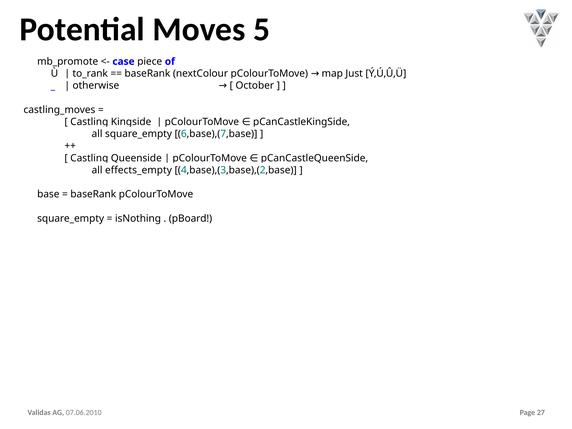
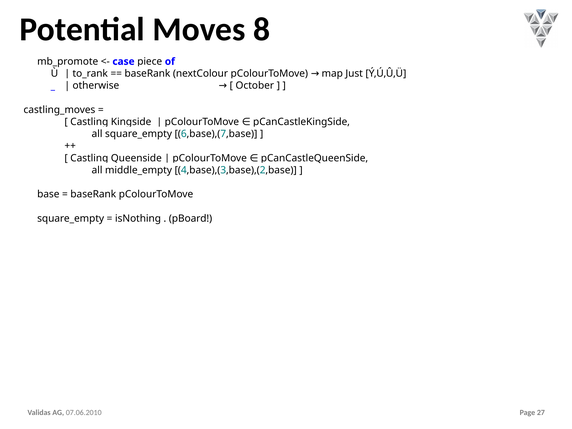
5: 5 -> 8 (261, 29)
effects_empty: effects_empty -> middle_empty (139, 170)
